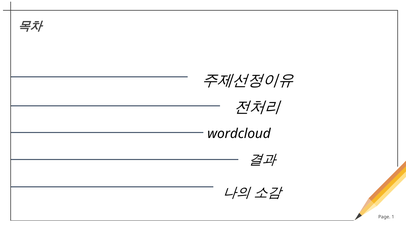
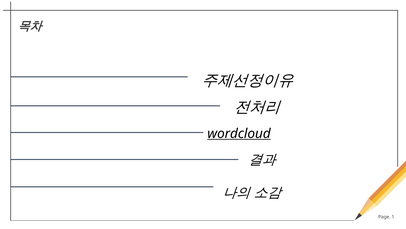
wordcloud underline: none -> present (239, 133)
